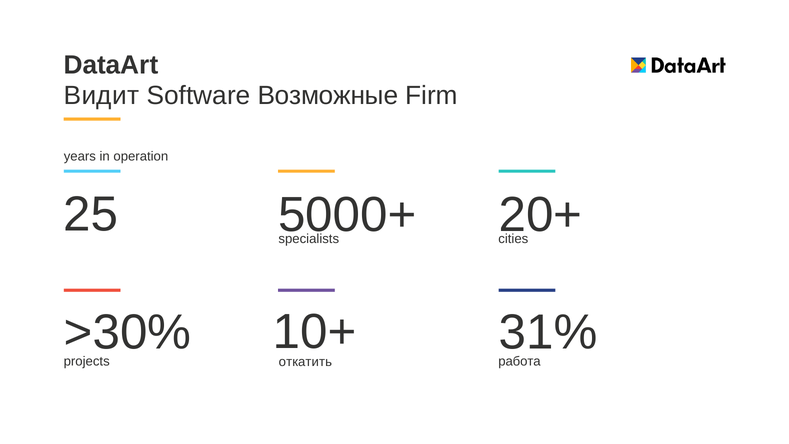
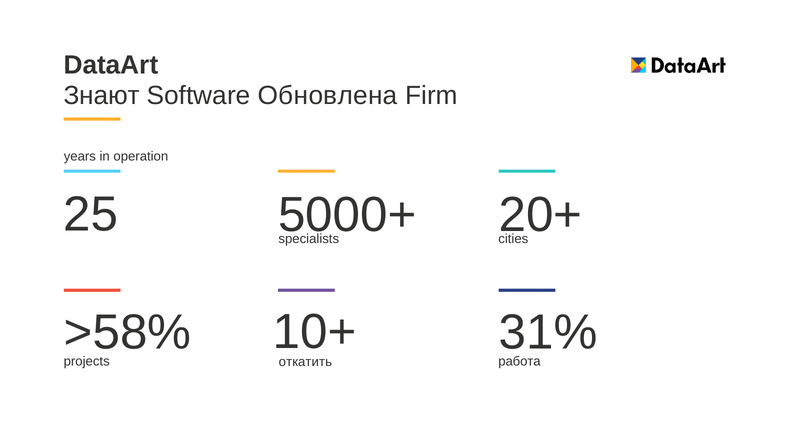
Видит: Видит -> Знают (102, 95)
Возможные: Возможные -> Обновлена (328, 95)
>30%: >30% -> >58% (128, 332)
